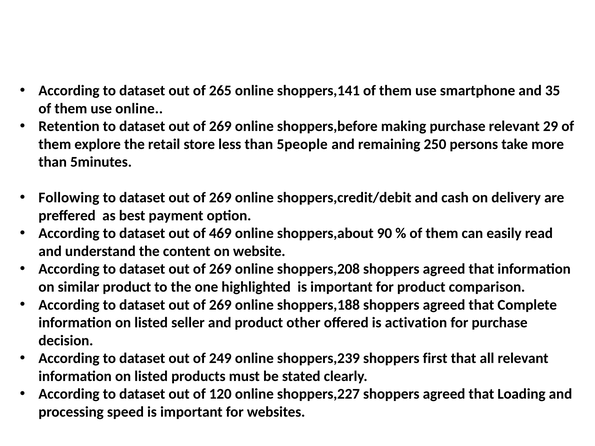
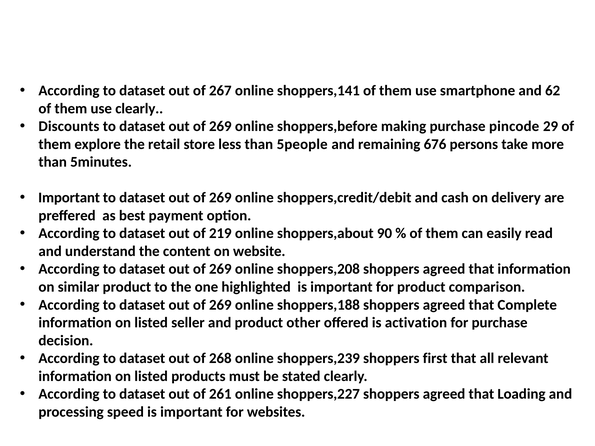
265: 265 -> 267 (220, 91)
35: 35 -> 62 (553, 91)
use online: online -> clearly (139, 109)
Retention: Retention -> Discounts (69, 126)
purchase relevant: relevant -> pincode (514, 126)
250: 250 -> 676 (435, 144)
Following: Following -> Important (69, 198)
469: 469 -> 219 (220, 234)
249: 249 -> 268 (220, 358)
120: 120 -> 261 (220, 394)
